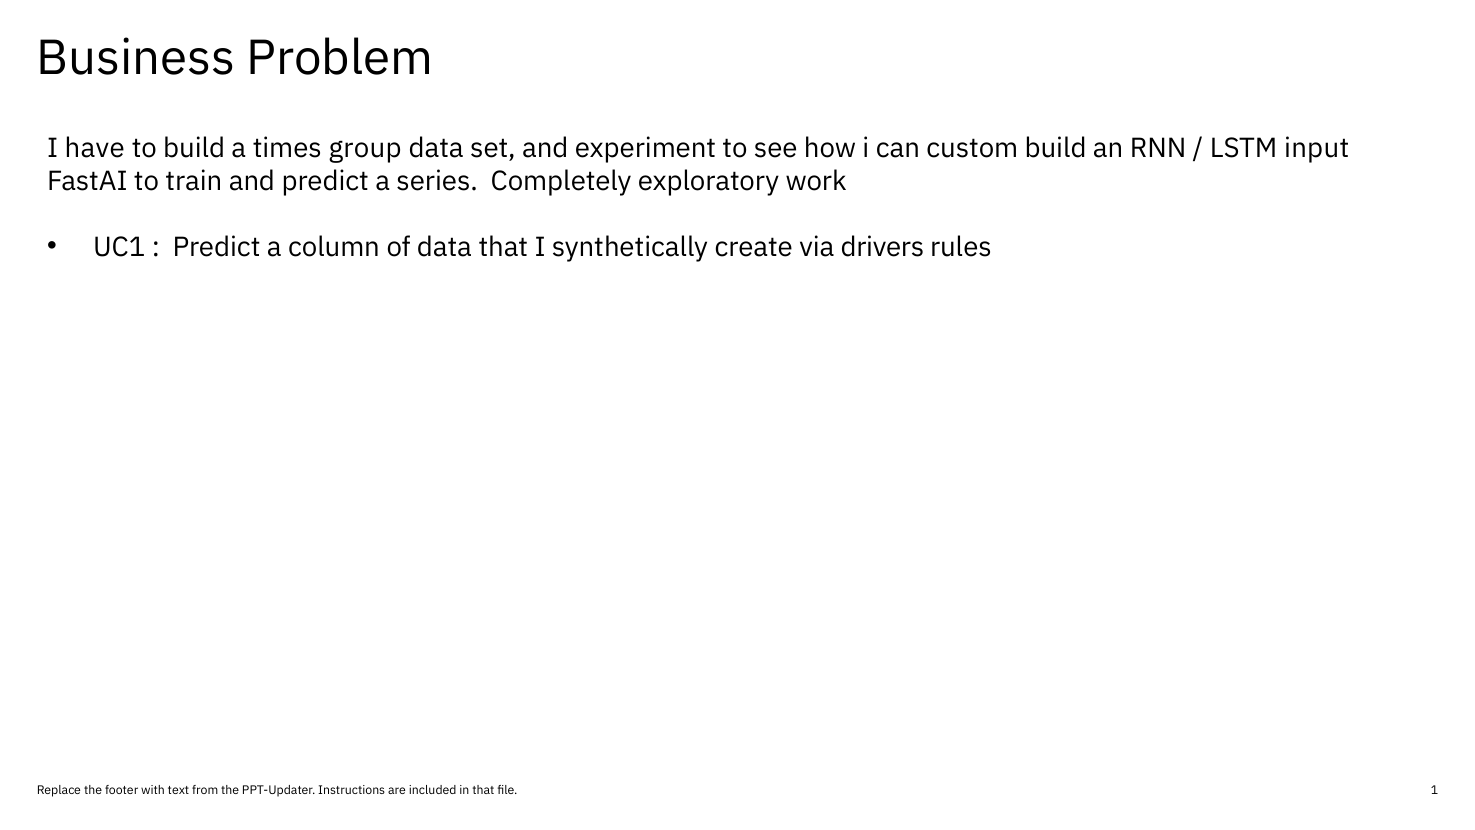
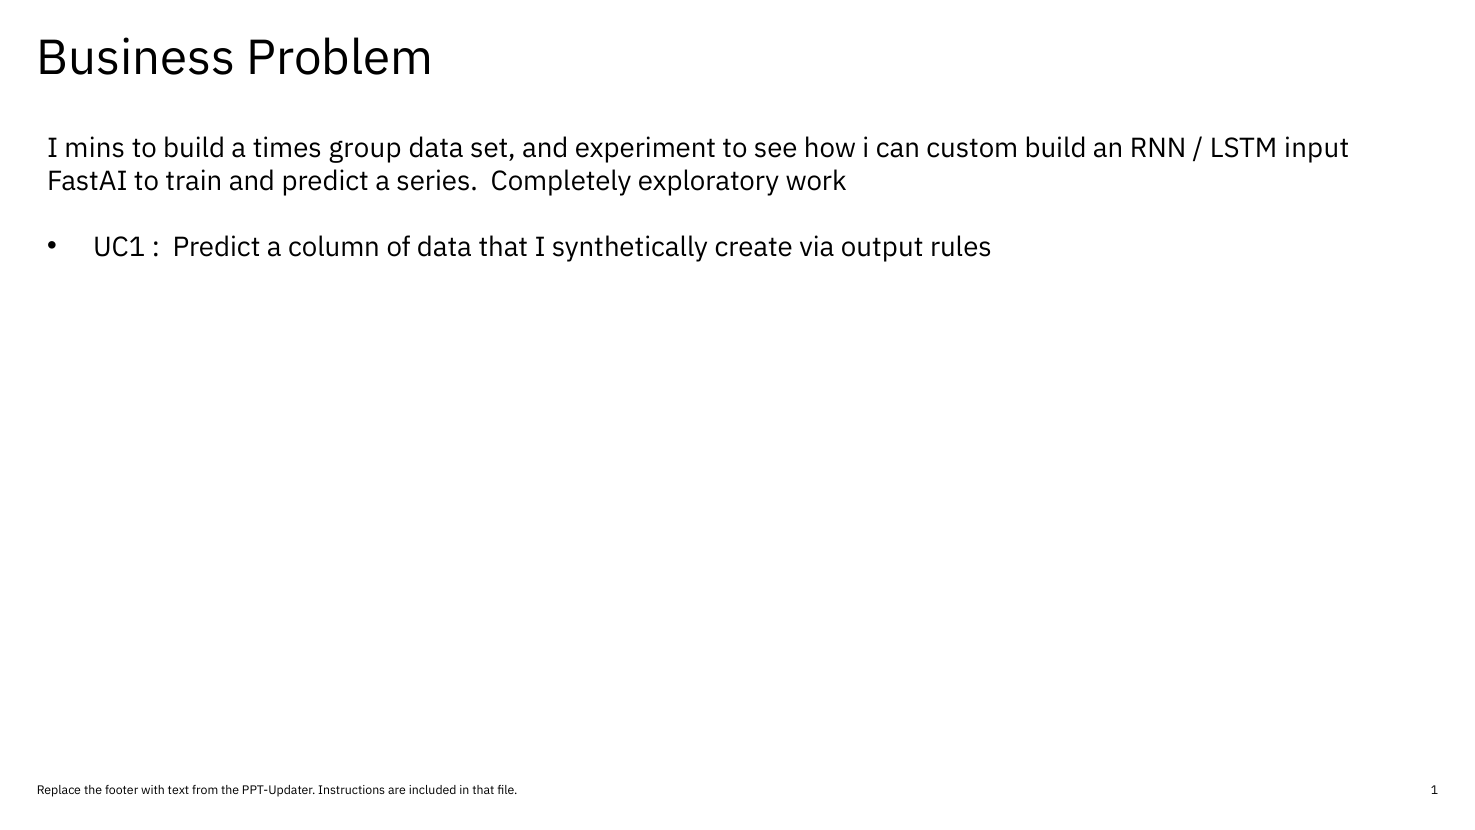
have: have -> mins (95, 148)
drivers: drivers -> output (882, 247)
